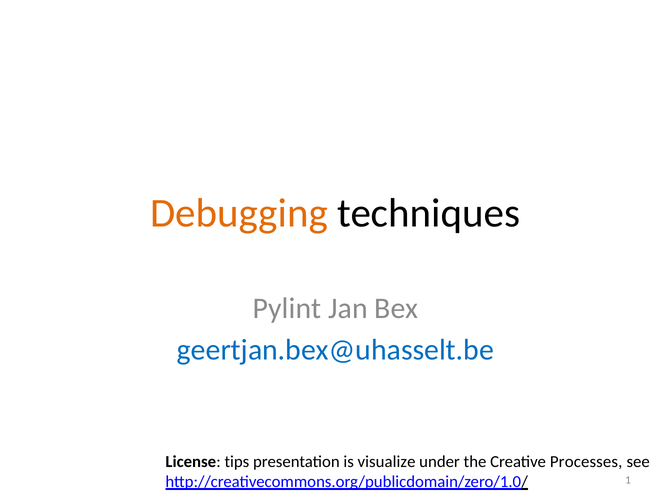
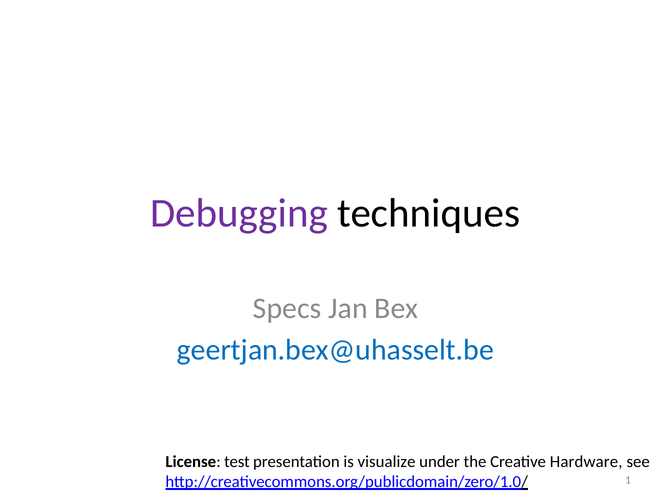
Debugging colour: orange -> purple (239, 213)
Pylint: Pylint -> Specs (287, 309)
tips: tips -> test (237, 462)
Processes: Processes -> Hardware (586, 462)
